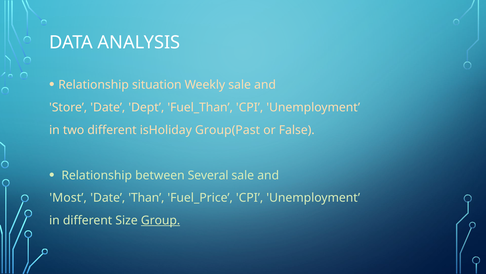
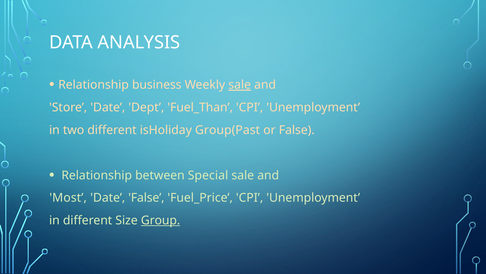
situation: situation -> business (157, 85)
sale underline: none -> present (240, 85)
Several: Several -> Special (208, 175)
Date Than: Than -> False (146, 197)
